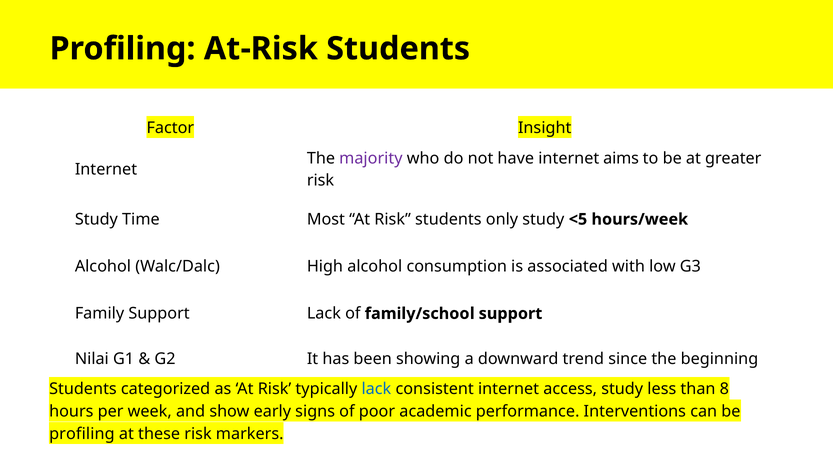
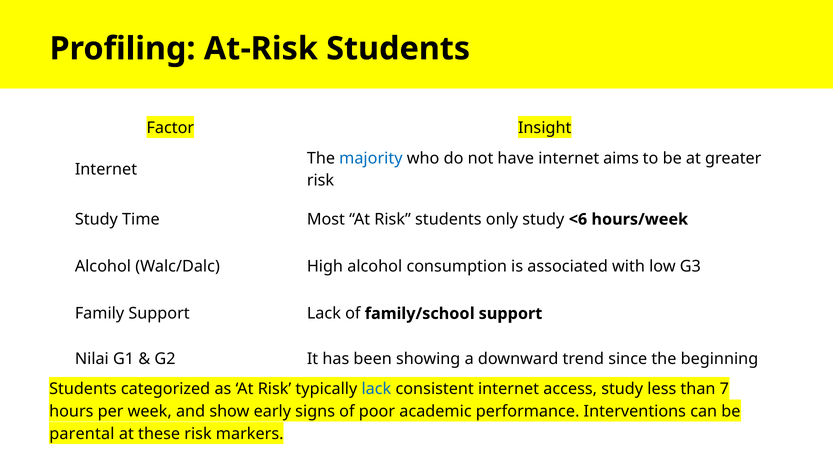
majority colour: purple -> blue (371, 159)
<5: <5 -> <6 (578, 220)
8: 8 -> 7 (724, 390)
profiling: profiling -> parental (82, 434)
